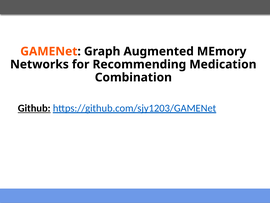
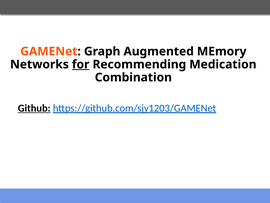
for underline: none -> present (81, 64)
